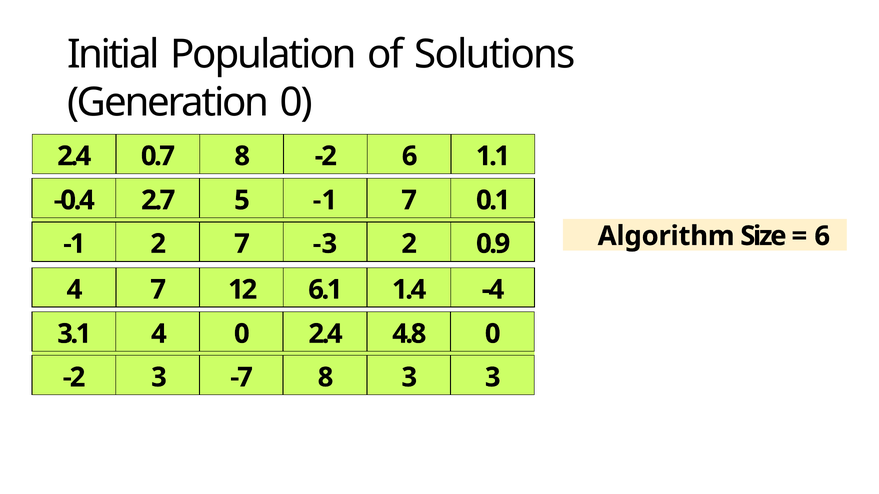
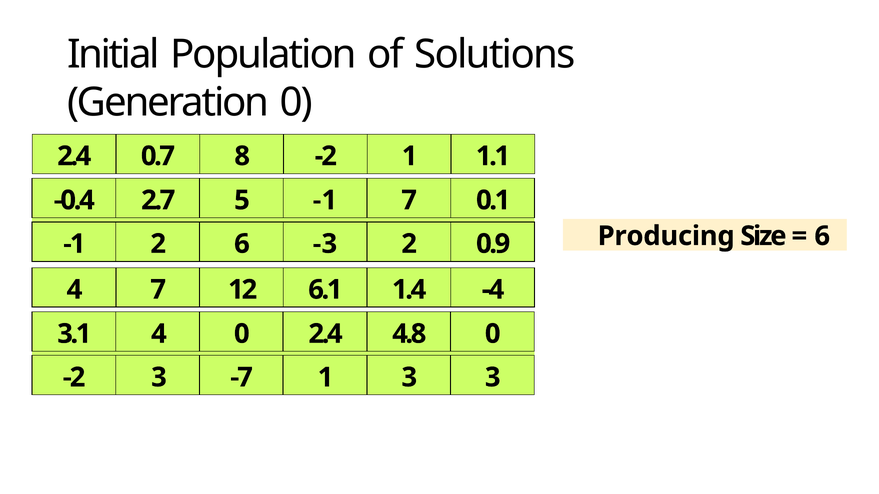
-2 6: 6 -> 1 (410, 156)
Algorithm: Algorithm -> Producing (666, 236)
2 7: 7 -> 6 (242, 244)
-7 8: 8 -> 1 (326, 378)
